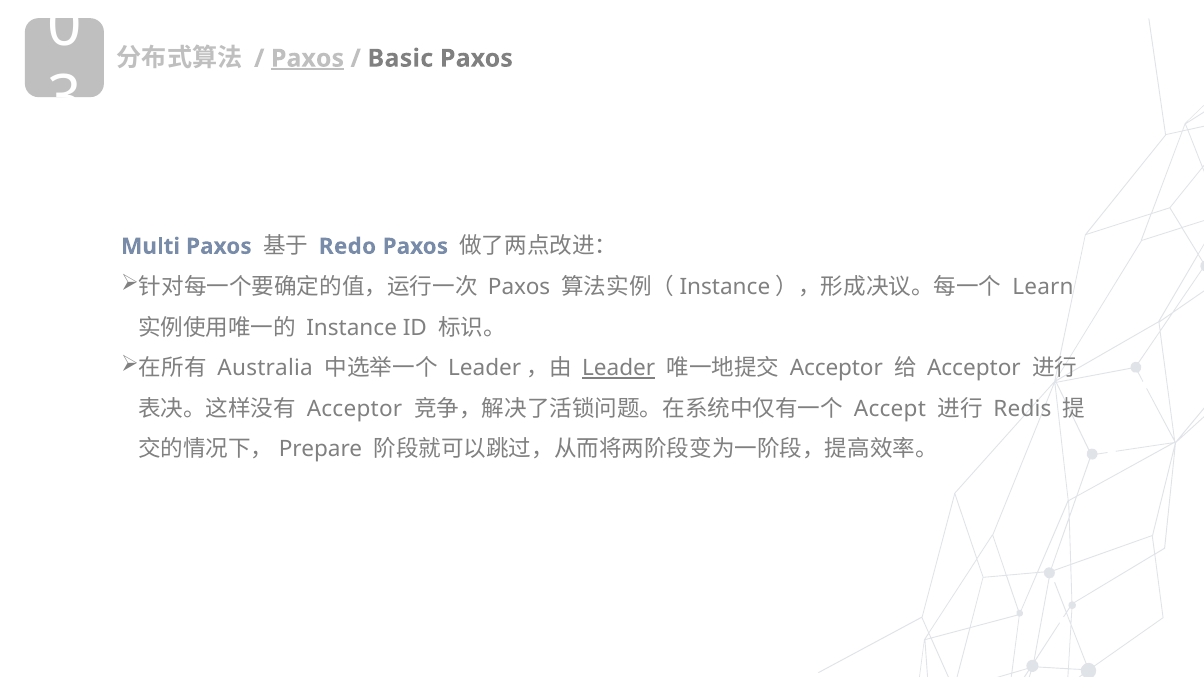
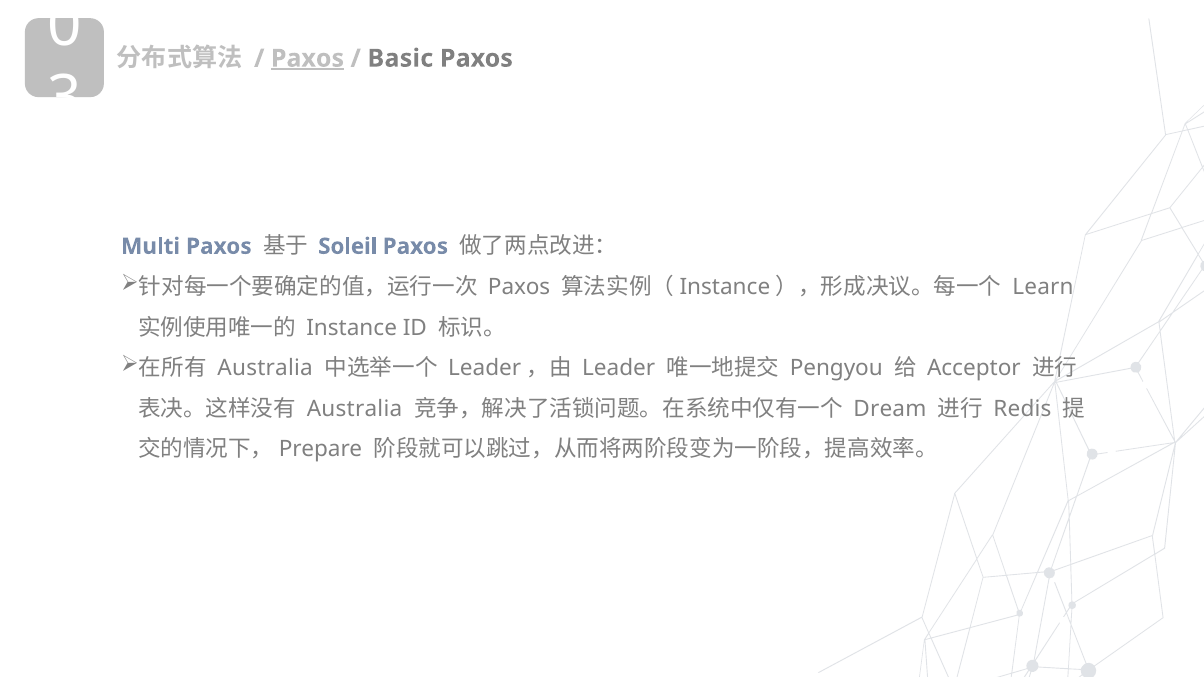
Redo: Redo -> Soleil (348, 246)
Leader underline: present -> none (619, 368)
Acceptor: Acceptor -> Pengyou (836, 368)
Acceptor: Acceptor -> Australia (354, 409)
Accept: Accept -> Dream (890, 409)
